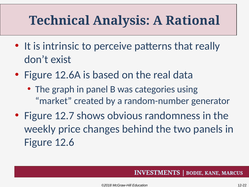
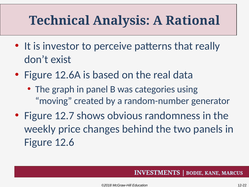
intrinsic: intrinsic -> investor (61, 46)
market: market -> moving (54, 101)
